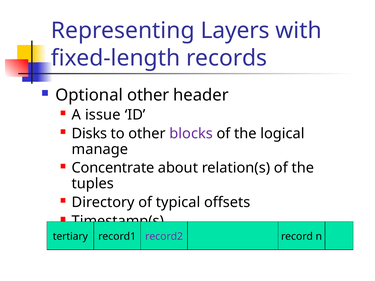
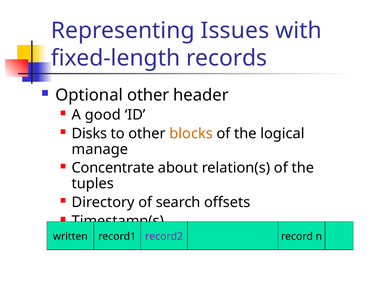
Layers: Layers -> Issues (235, 31)
issue: issue -> good (103, 115)
blocks colour: purple -> orange (191, 134)
typical: typical -> search (178, 203)
tertiary: tertiary -> written (70, 237)
